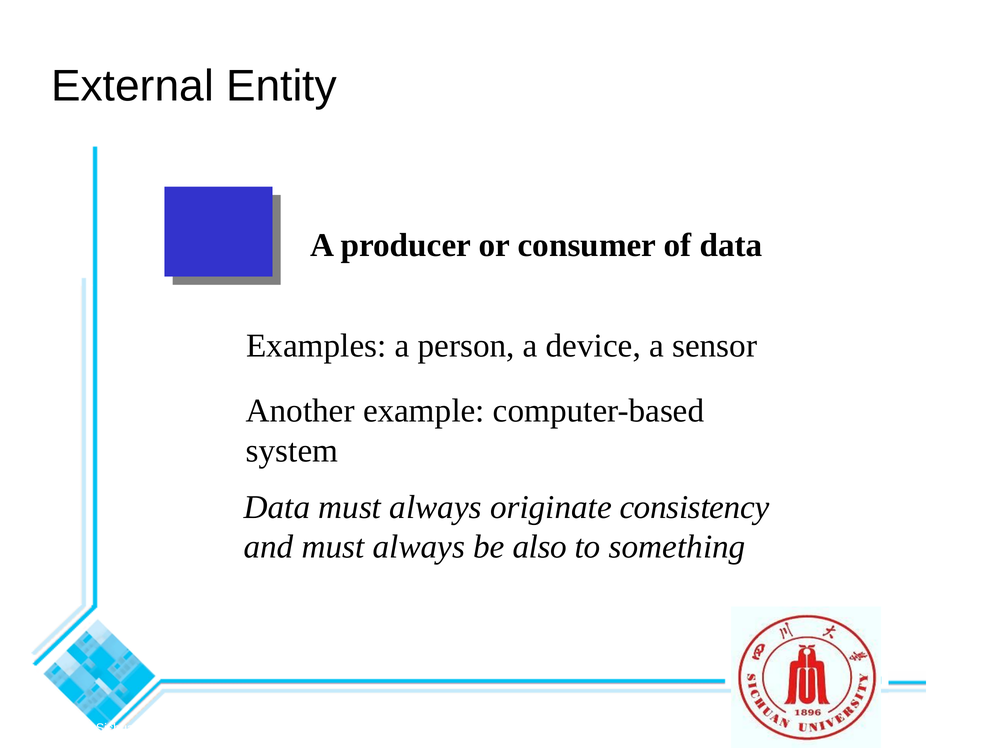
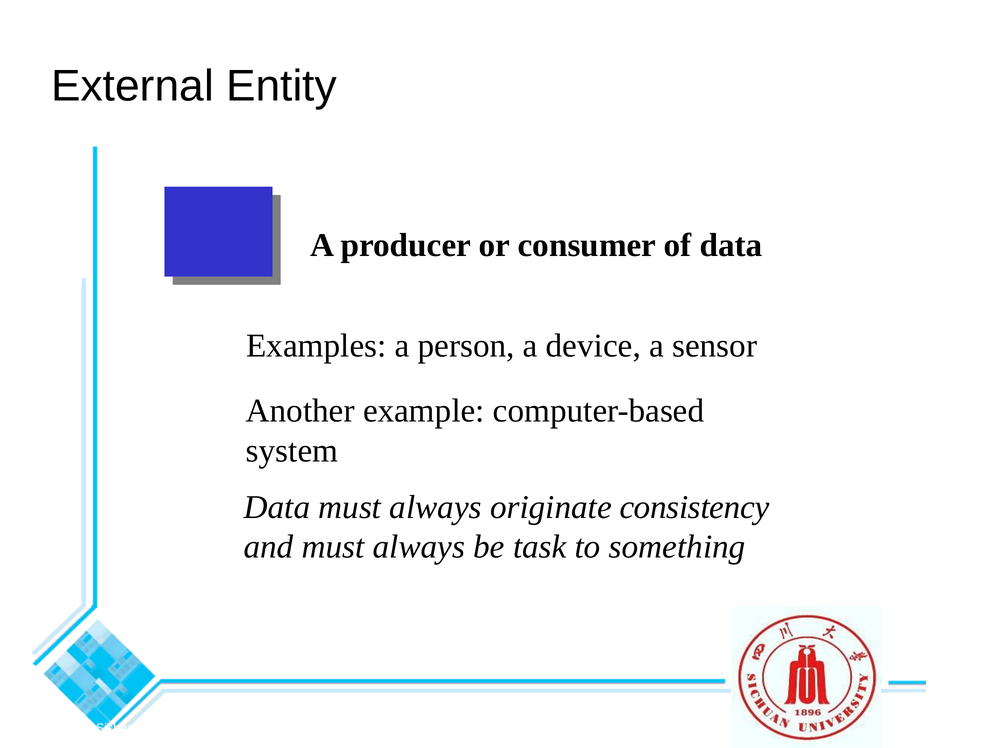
also: also -> task (540, 547)
